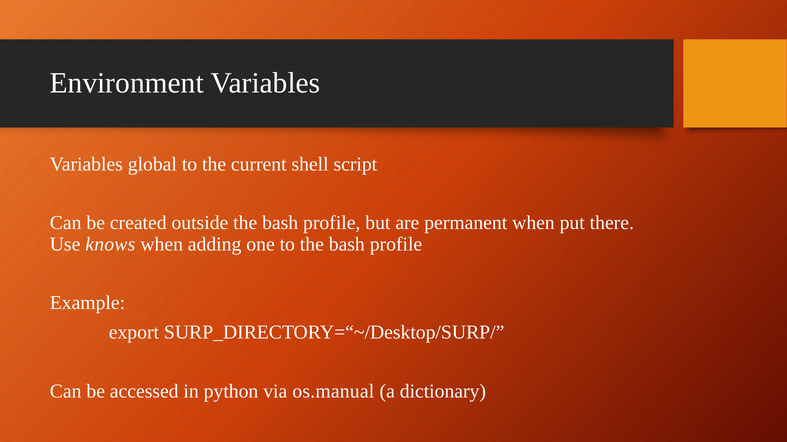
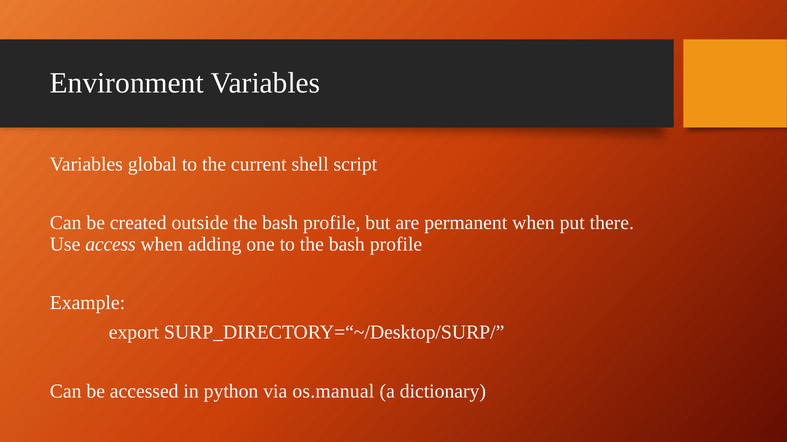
knows: knows -> access (111, 244)
